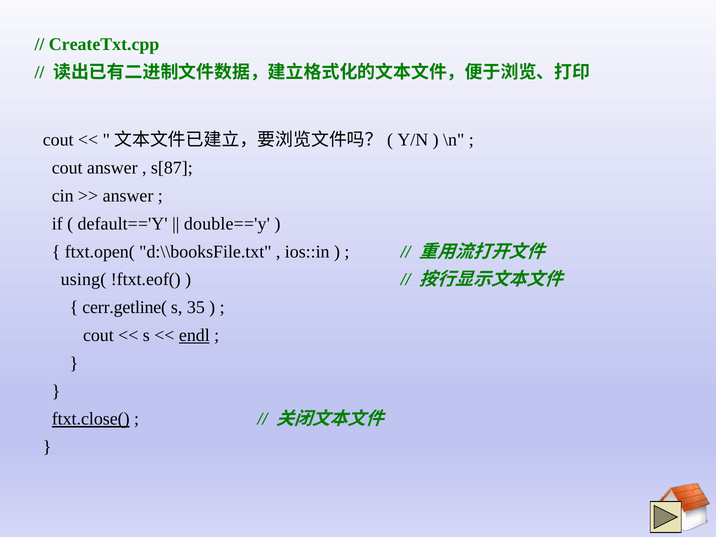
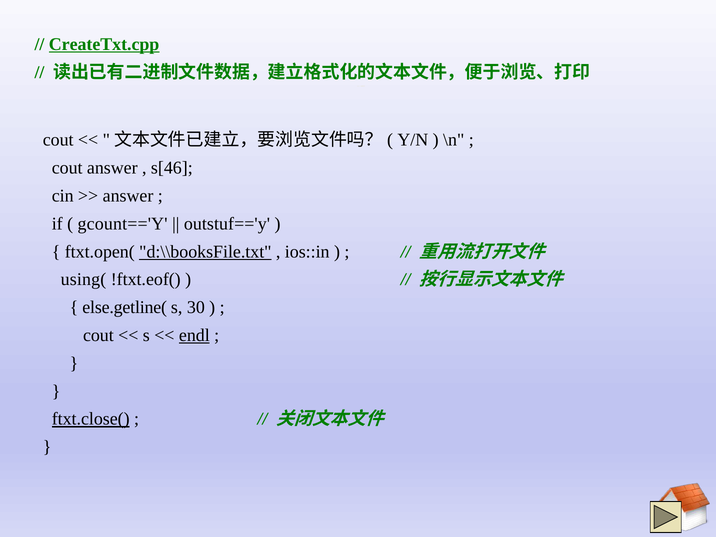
CreateTxt.cpp underline: none -> present (104, 44)
s[87: s[87 -> s[46 (172, 168)
default=='Y: default=='Y -> gcount=='Y (123, 224)
double=='y: double=='y -> outstuf=='y (227, 224)
d:\\booksFile.txt underline: none -> present (205, 252)
cerr.getline(: cerr.getline( -> else.getline( (125, 307)
35: 35 -> 30 (196, 307)
